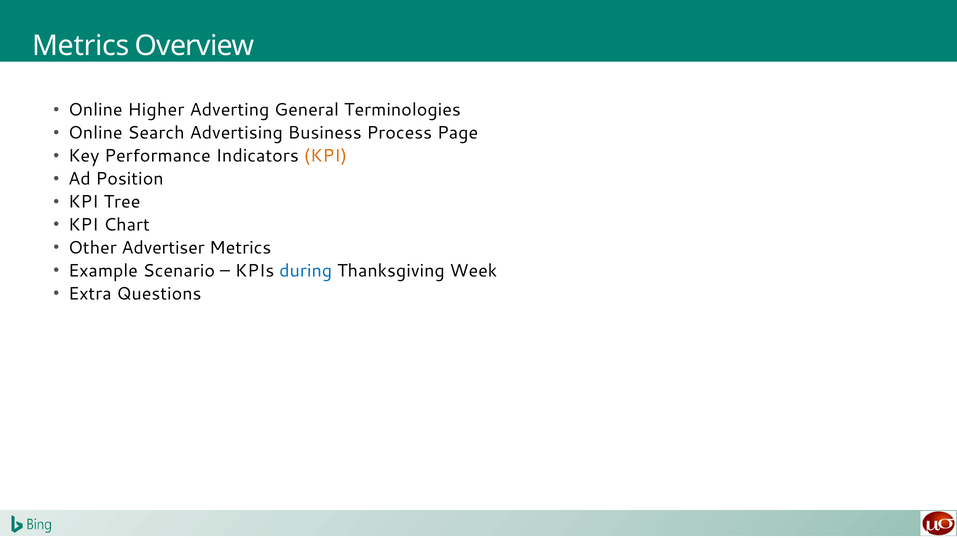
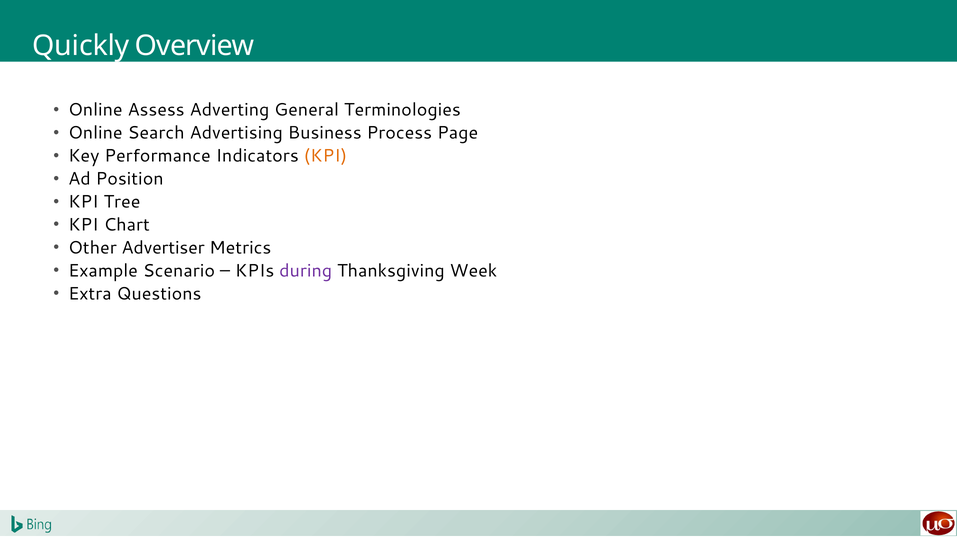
Metrics: Metrics -> Quickly (81, 46)
Higher: Higher -> Assess (156, 110)
during colour: blue -> purple (306, 271)
